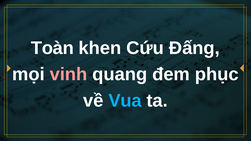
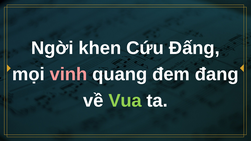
Toàn: Toàn -> Ngời (52, 48)
phục: phục -> đang (217, 74)
Vua colour: light blue -> light green (125, 101)
